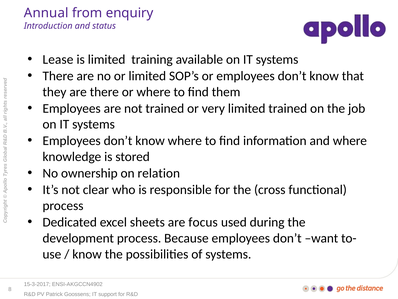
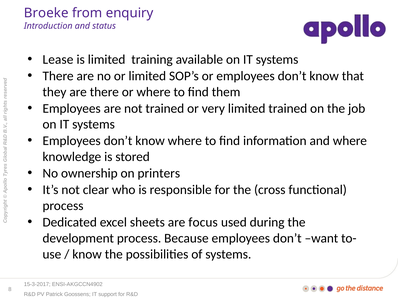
Annual: Annual -> Broeke (46, 13)
relation: relation -> printers (159, 173)
